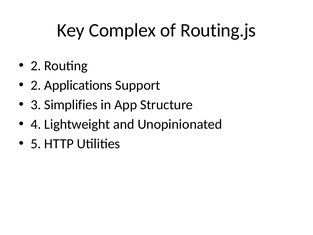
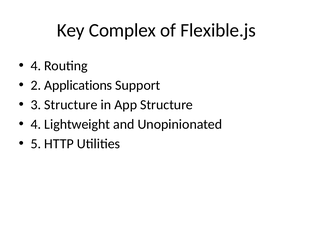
Routing.js: Routing.js -> Flexible.js (218, 30)
2: 2 -> 4 (36, 66)
3 Simplifies: Simplifies -> Structure (71, 105)
